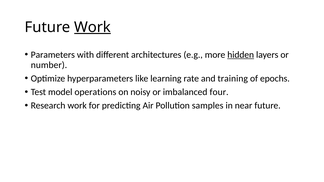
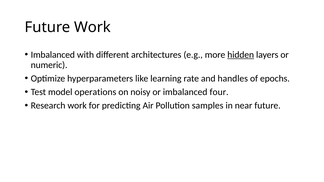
Work underline: present -> none (92, 27)
Parameters: Parameters -> Imbalanced (53, 55)
number: number -> numeric (49, 65)
training: training -> handles (233, 79)
